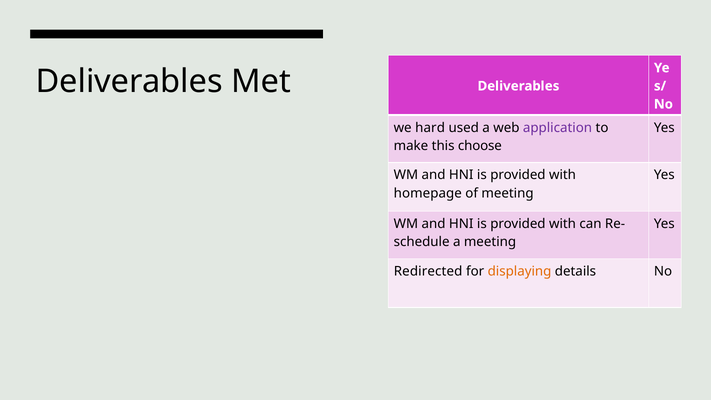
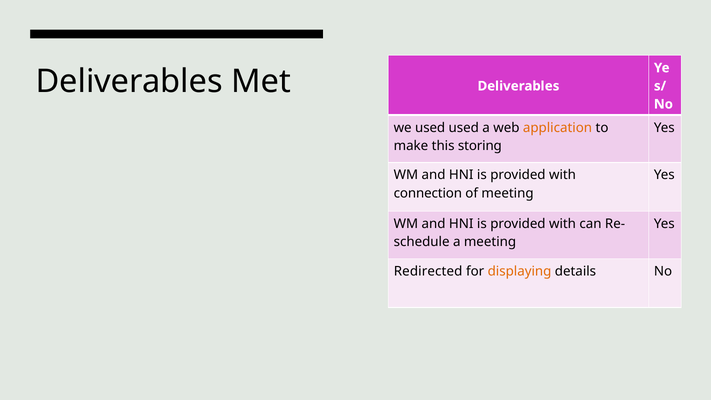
we hard: hard -> used (430, 128)
application colour: purple -> orange (558, 128)
choose: choose -> storing (480, 146)
homepage: homepage -> connection (428, 193)
